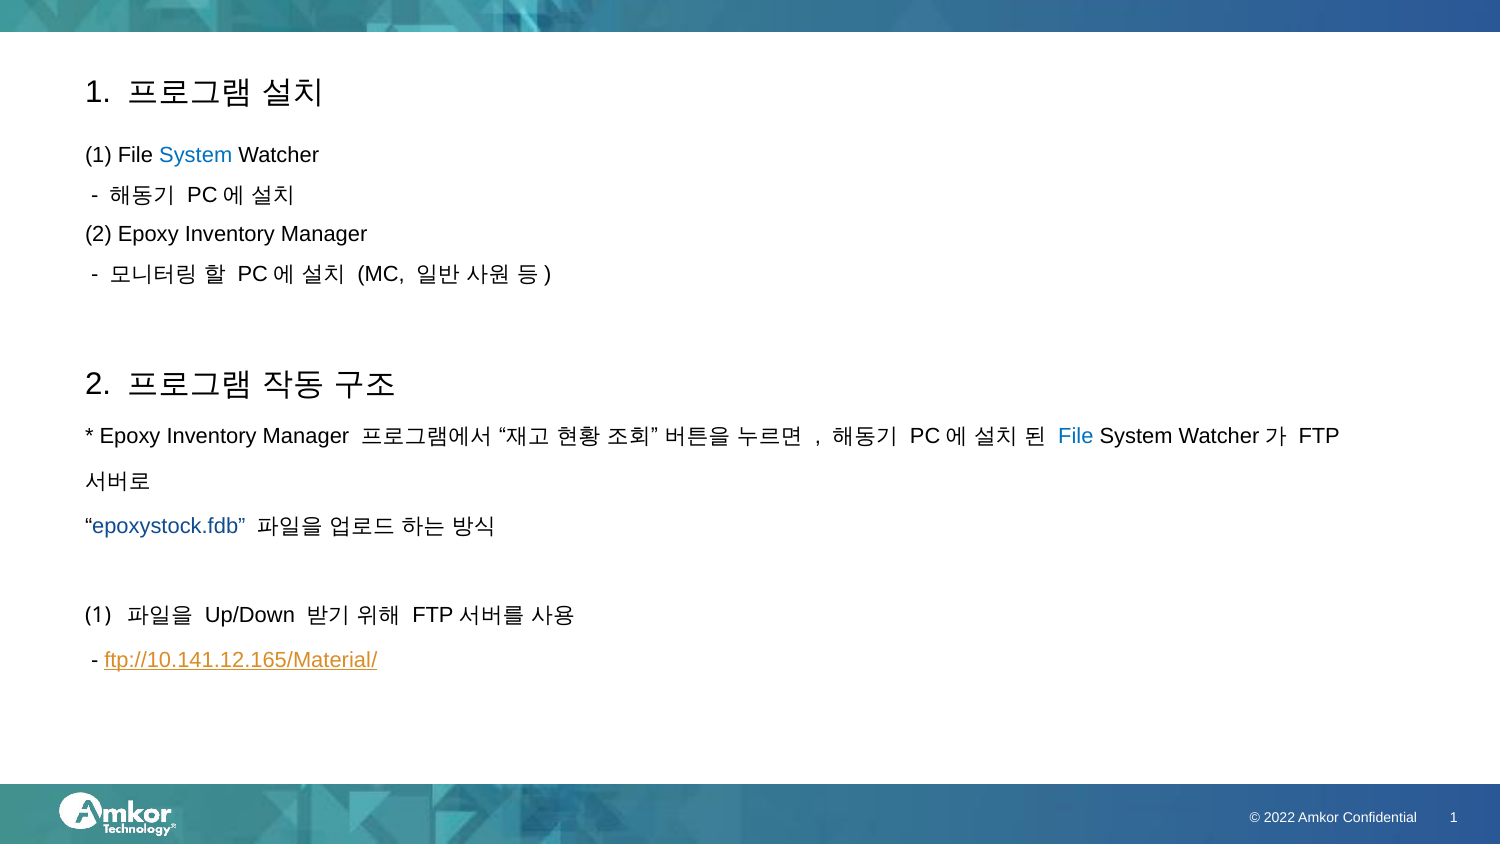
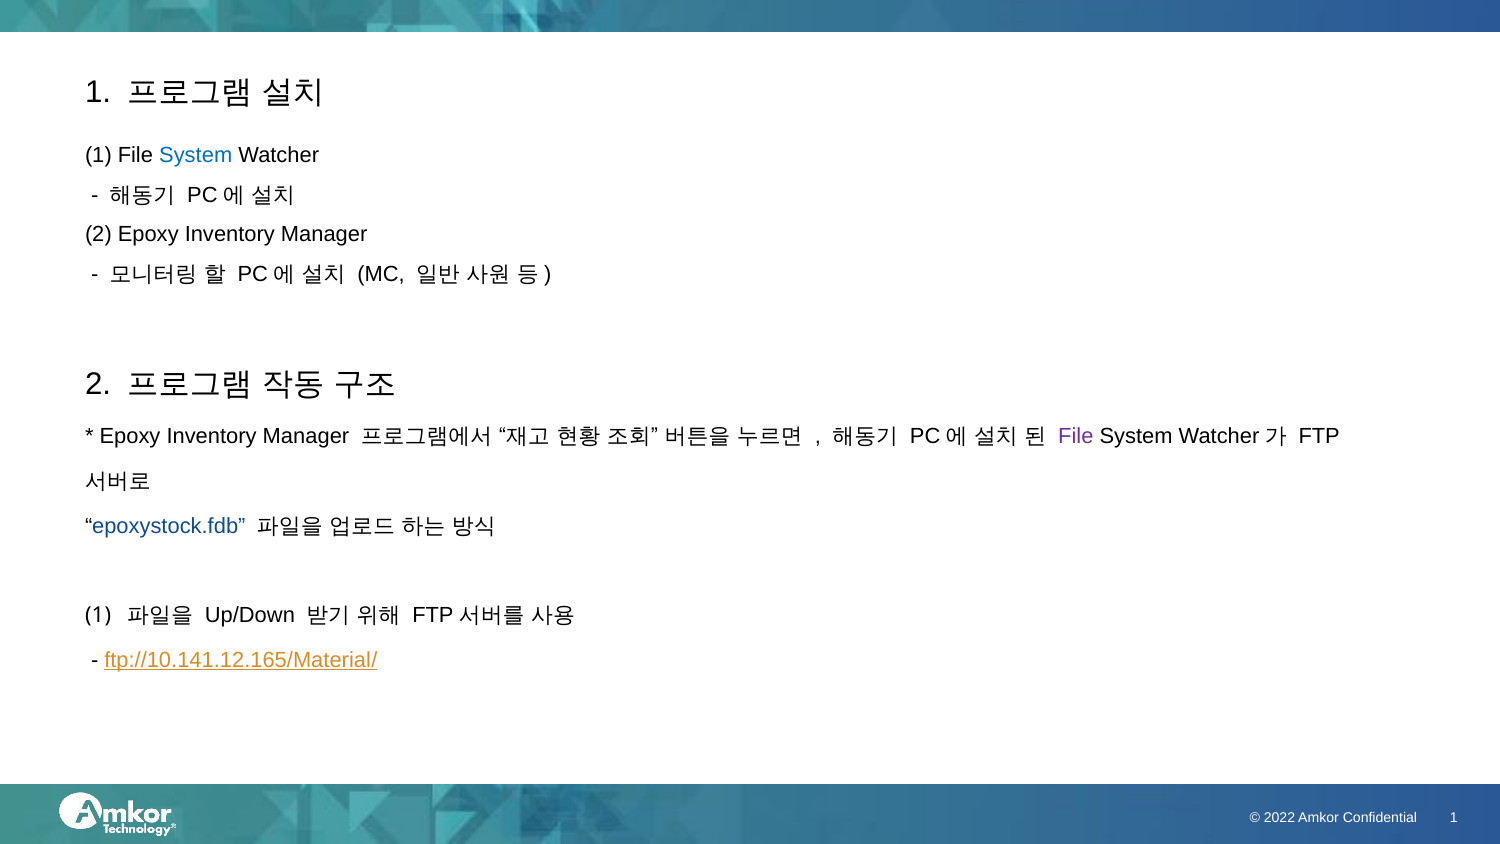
File colour: blue -> purple (1076, 436)
